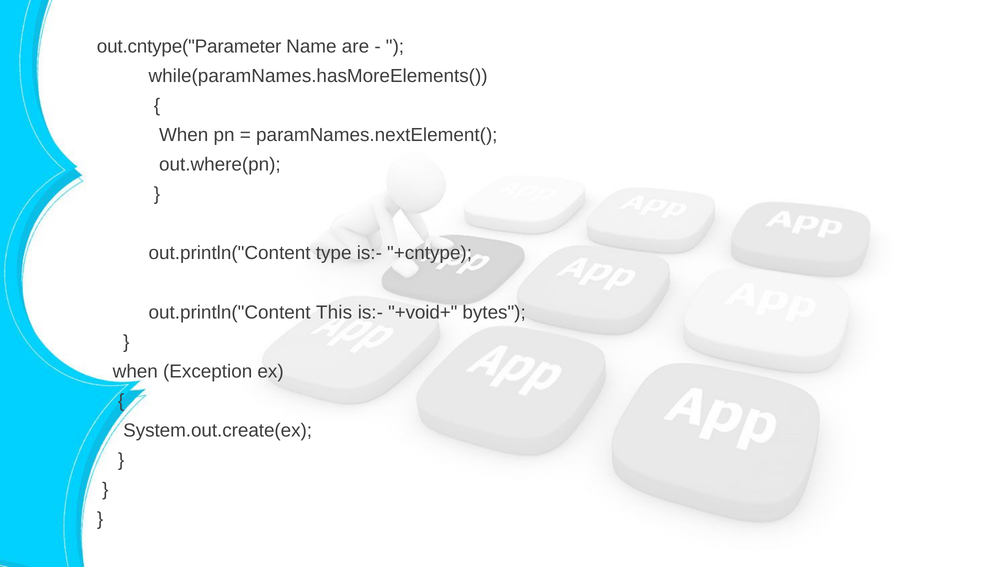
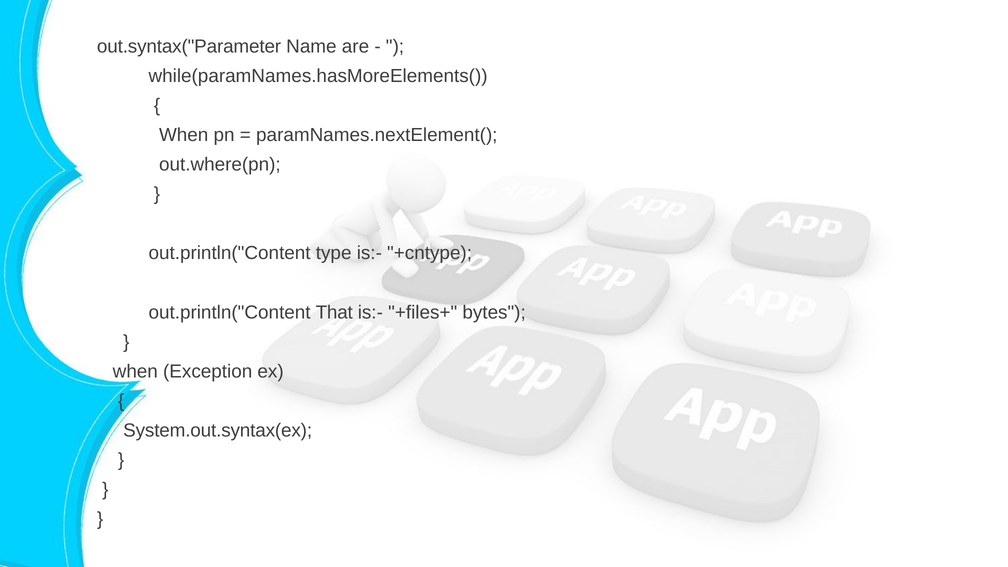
out.cntype("Parameter: out.cntype("Parameter -> out.syntax("Parameter (189, 46)
This: This -> That (334, 312)
+void+: +void+ -> +files+ (423, 312)
System.out.create(ex: System.out.create(ex -> System.out.syntax(ex (218, 430)
